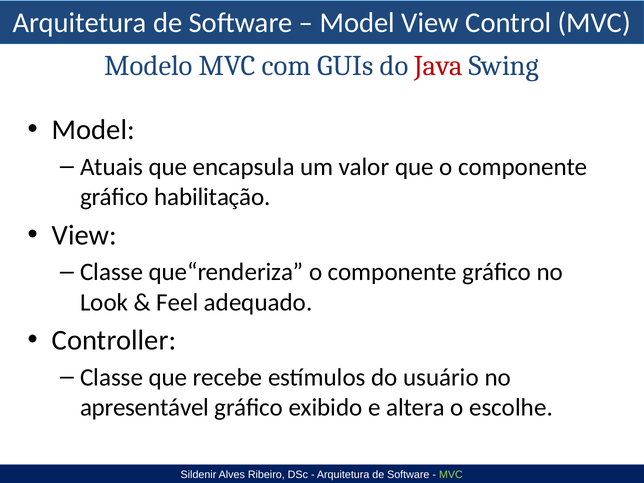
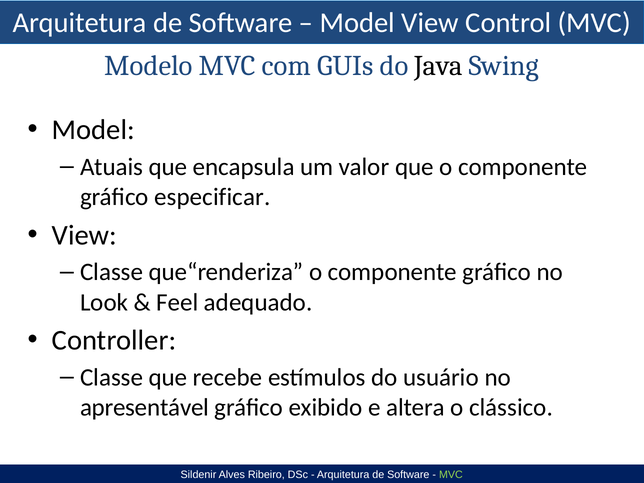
Java colour: red -> black (439, 66)
habilitação: habilitação -> especificar (212, 197)
escolhe: escolhe -> clássico (511, 407)
